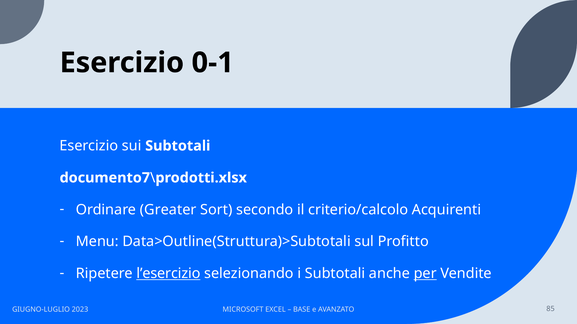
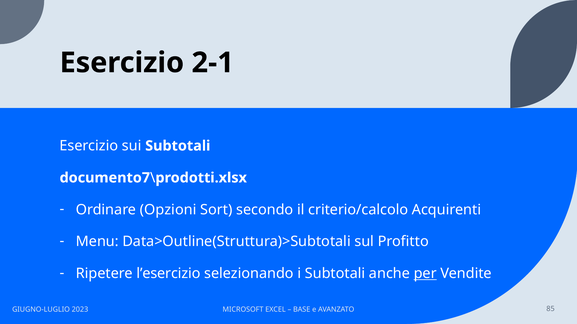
0-1: 0-1 -> 2-1 (213, 63)
Greater: Greater -> Opzioni (168, 210)
l’esercizio underline: present -> none (168, 274)
